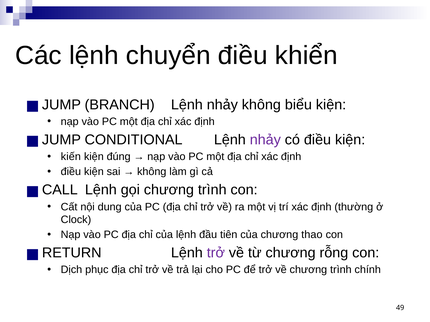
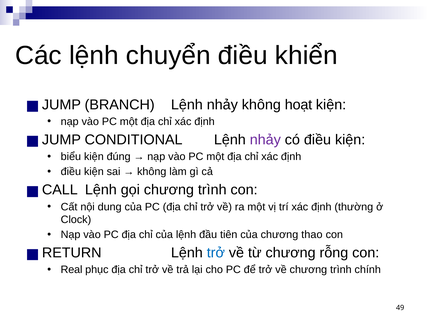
biểu: biểu -> hoạt (298, 105)
kiến: kiến -> biểu (71, 157)
trở colour: purple -> blue (216, 253)
Dịch: Dịch -> Real (72, 270)
